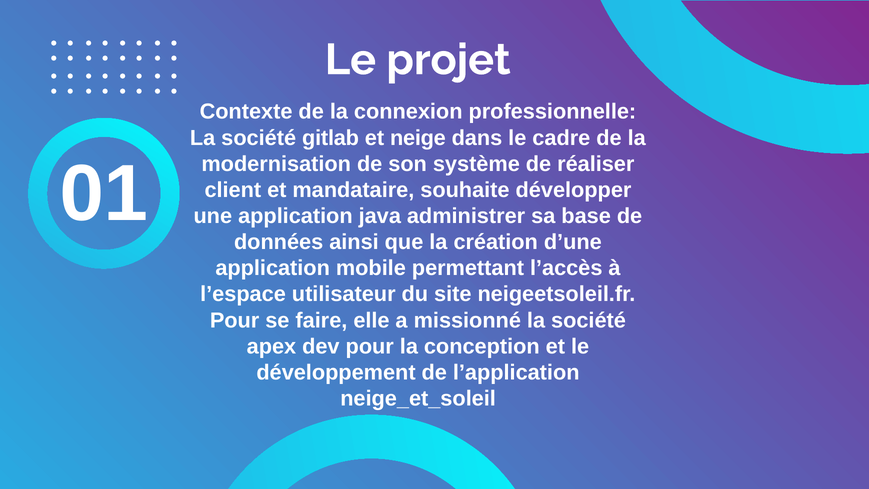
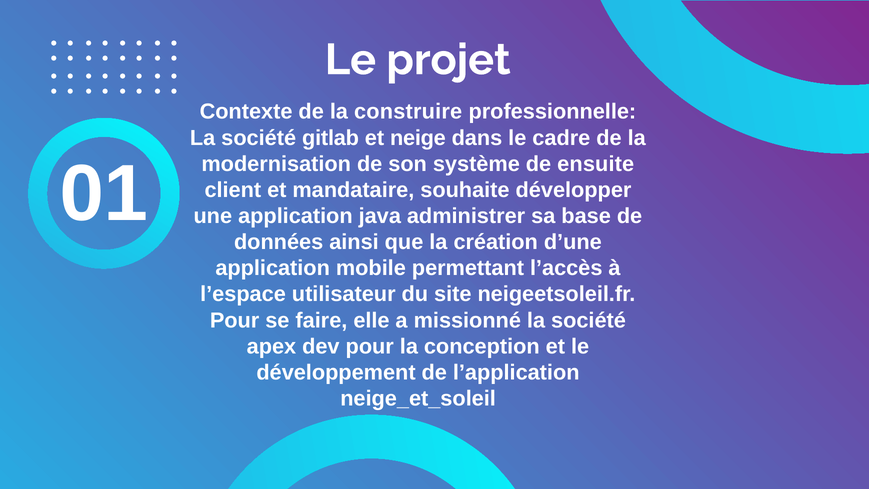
connexion: connexion -> construire (408, 112)
réaliser: réaliser -> ensuite (596, 164)
